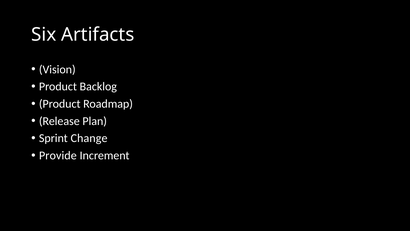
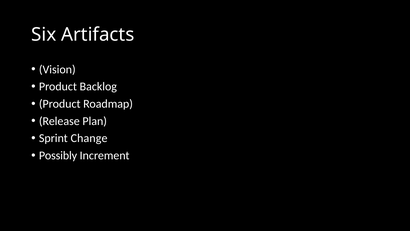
Provide: Provide -> Possibly (58, 155)
